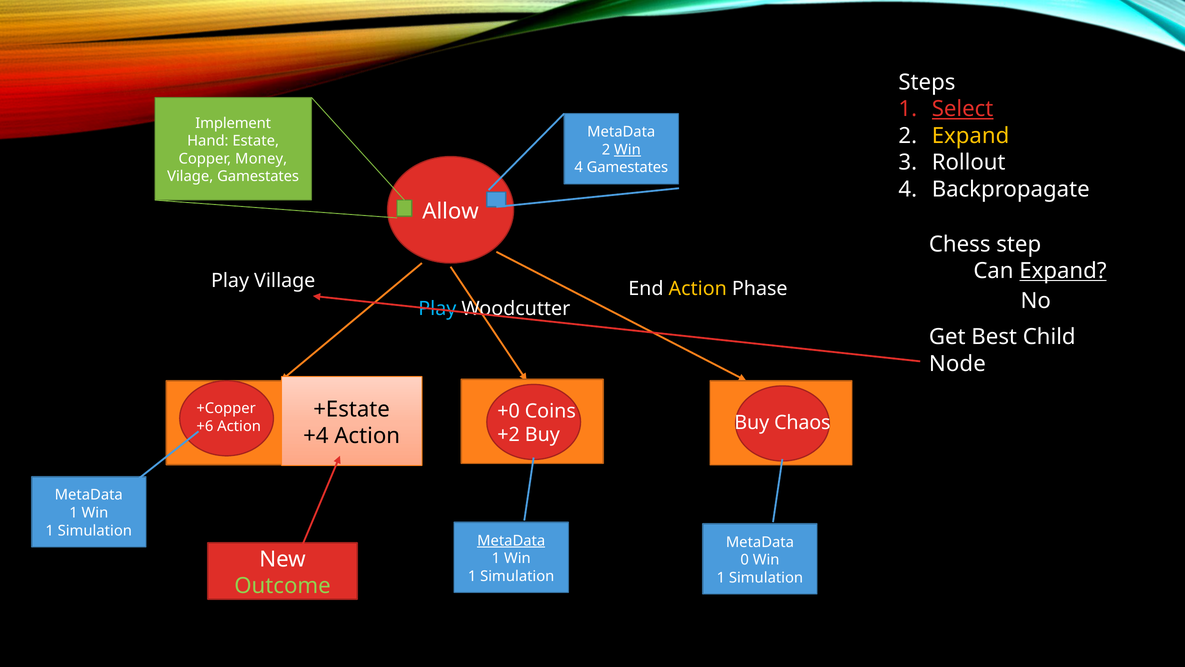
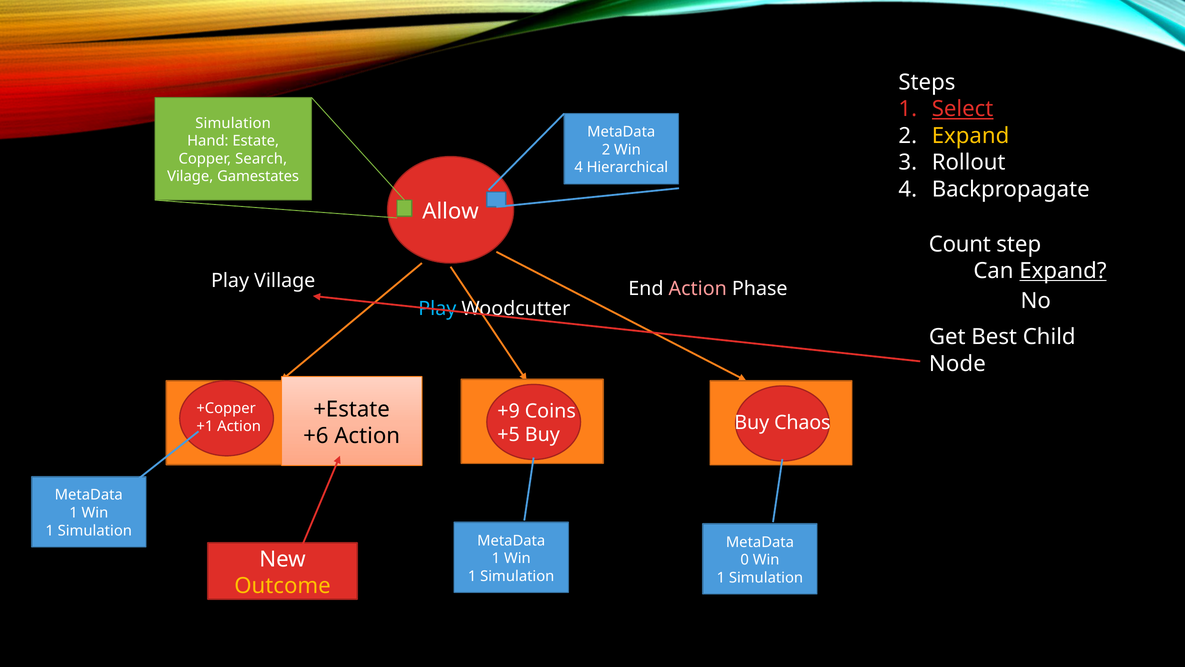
Implement: Implement -> Simulation (233, 123)
Win underline: present -> none (627, 150)
Money: Money -> Search (261, 159)
4 Gamestates: Gamestates -> Hierarchical (627, 167)
Chess: Chess -> Count (960, 244)
Action colour: yellow -> pink (698, 289)
+0: +0 -> +9 (509, 411)
+6: +6 -> +1 (205, 426)
+2: +2 -> +5 (509, 435)
+4: +4 -> +6 (316, 436)
MetaData underline: present -> none (511, 540)
Outcome colour: light green -> yellow (282, 586)
